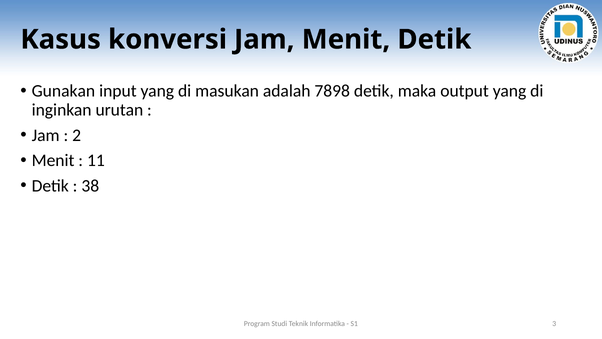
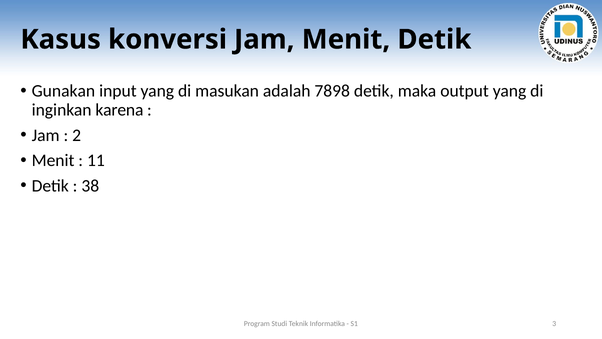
urutan: urutan -> karena (119, 110)
